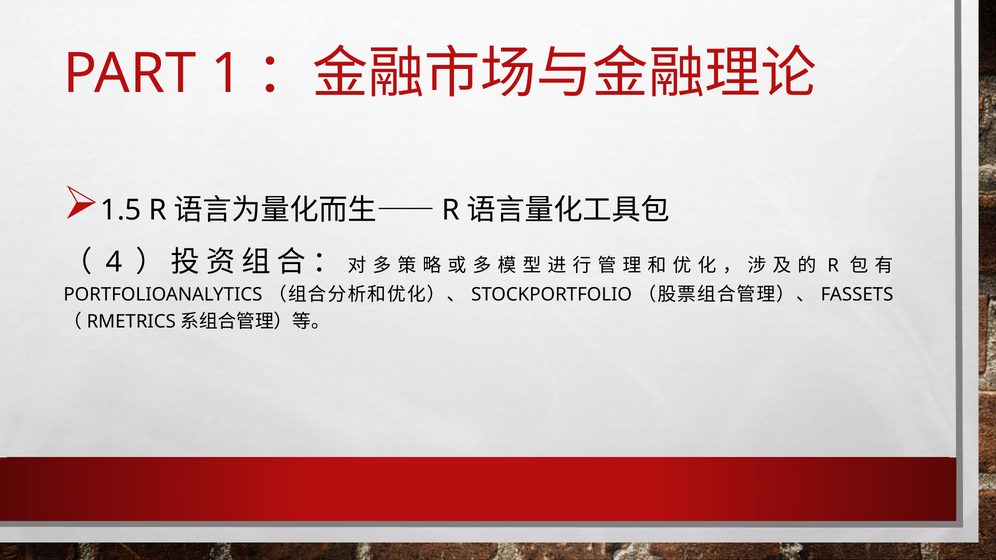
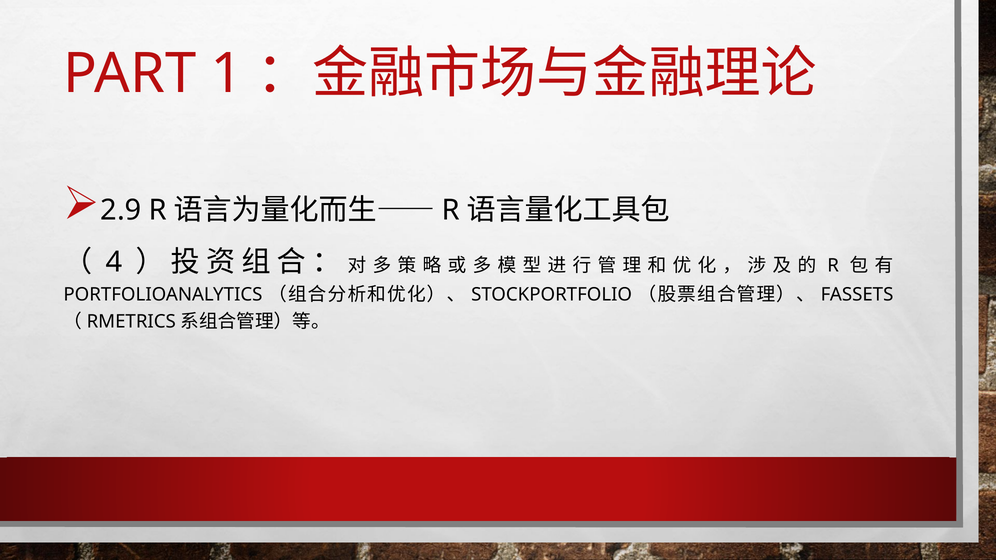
1.5: 1.5 -> 2.9 (121, 210)
